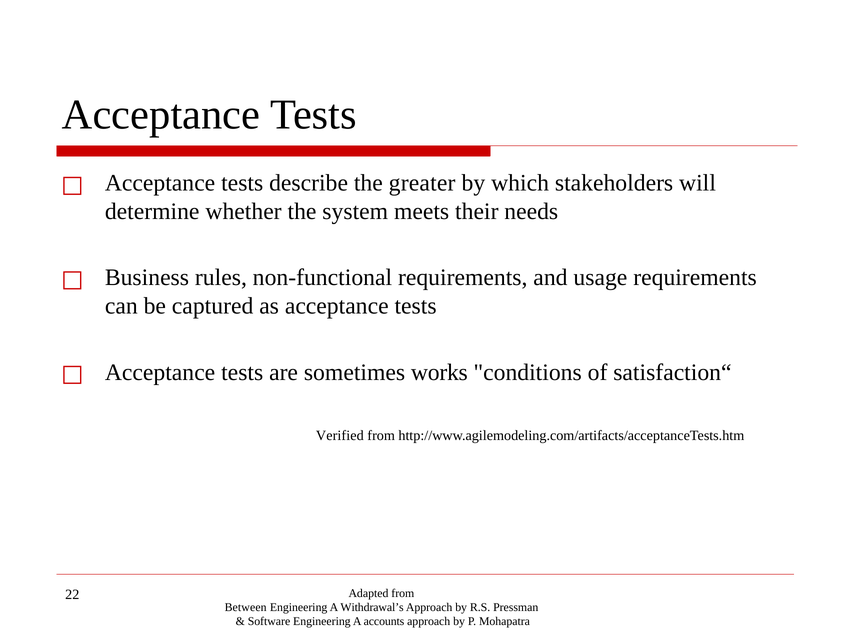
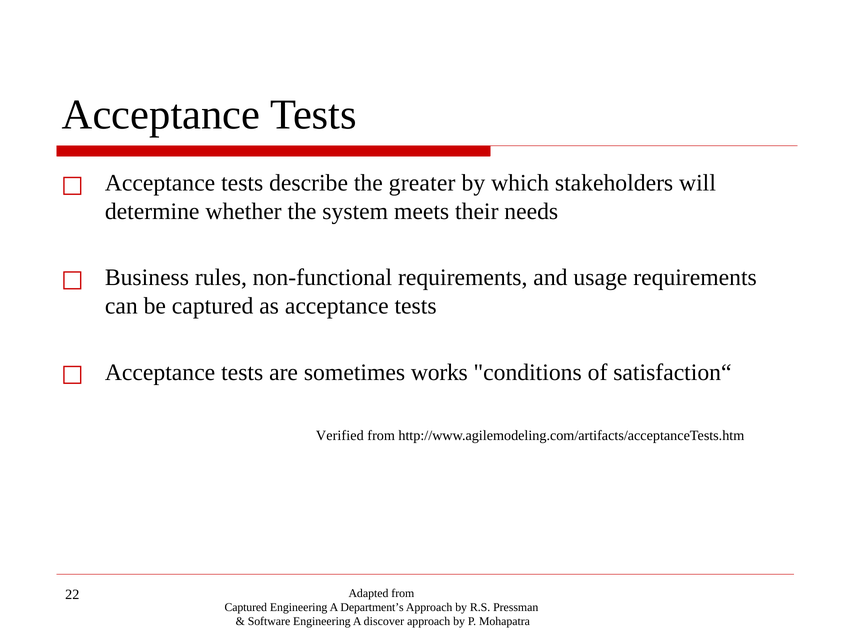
Between: Between -> Captured (246, 608)
Withdrawal’s: Withdrawal’s -> Department’s (372, 608)
accounts: accounts -> discover (384, 622)
